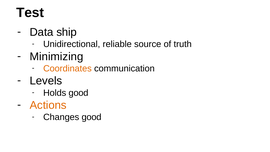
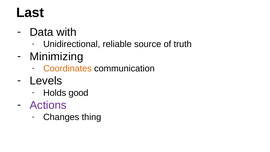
Test: Test -> Last (30, 13)
ship: ship -> with (67, 32)
Actions colour: orange -> purple (48, 105)
Changes good: good -> thing (91, 117)
